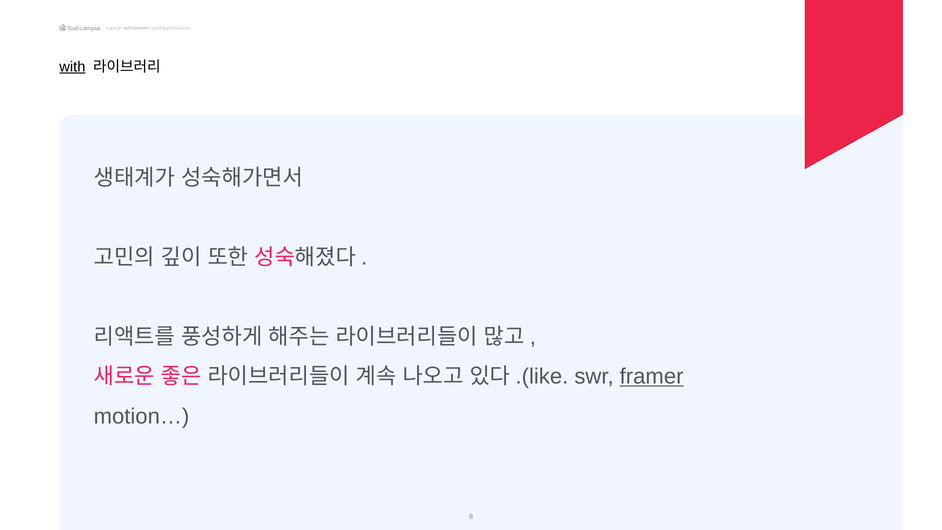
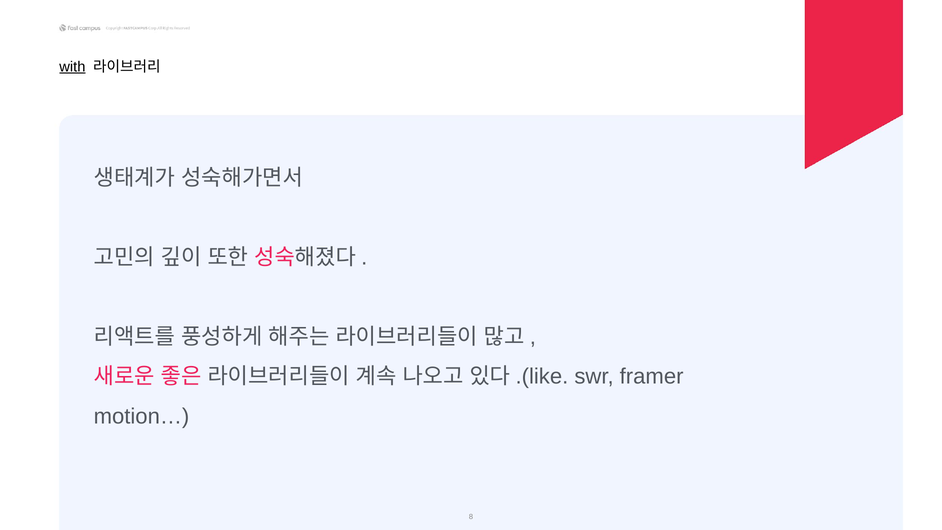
framer underline: present -> none (652, 377)
